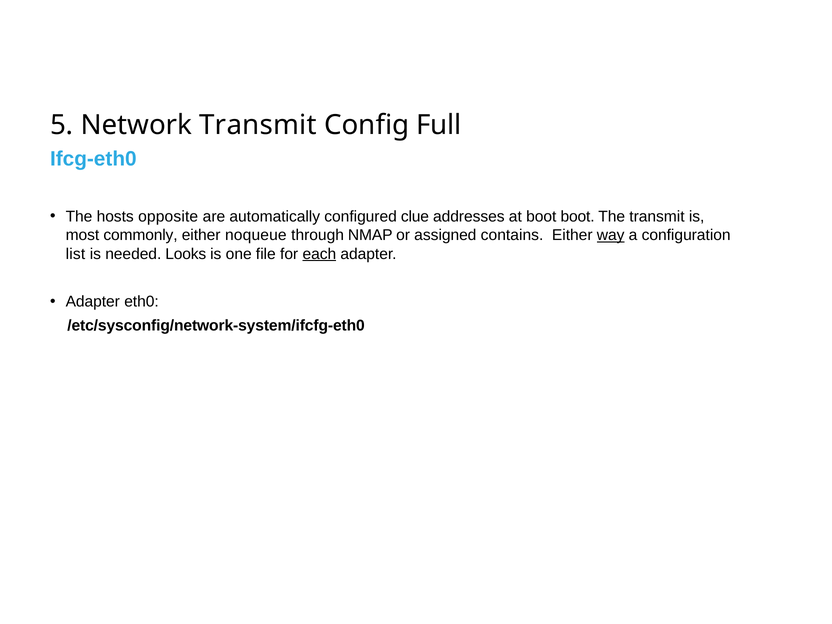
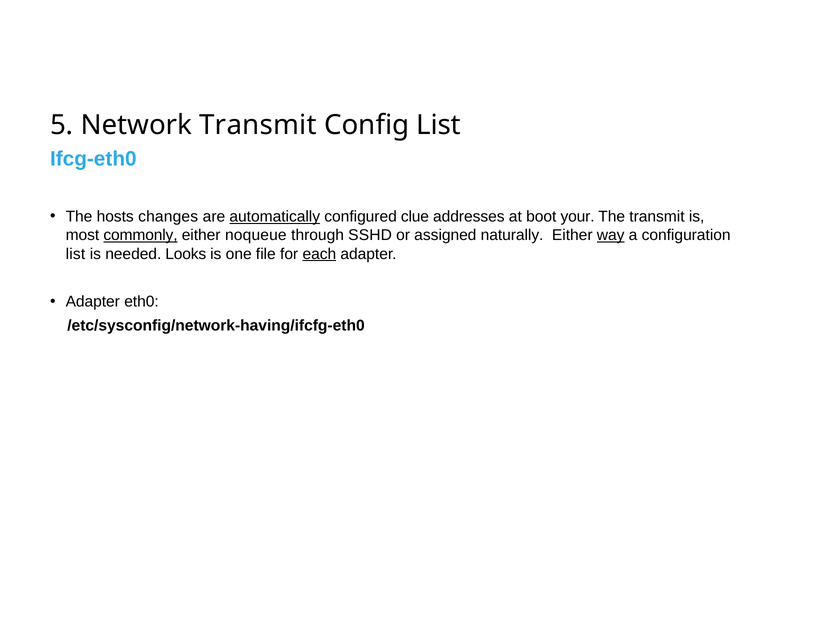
Config Full: Full -> List (439, 125)
opposite: opposite -> changes (168, 217)
automatically underline: none -> present (275, 217)
boot boot: boot -> your (578, 217)
commonly underline: none -> present (141, 235)
NMAP: NMAP -> SSHD (370, 235)
contains: contains -> naturally (512, 235)
/etc/sysconfig/network-system/ifcfg-eth0: /etc/sysconfig/network-system/ifcfg-eth0 -> /etc/sysconfig/network-having/ifcfg-eth0 (216, 326)
